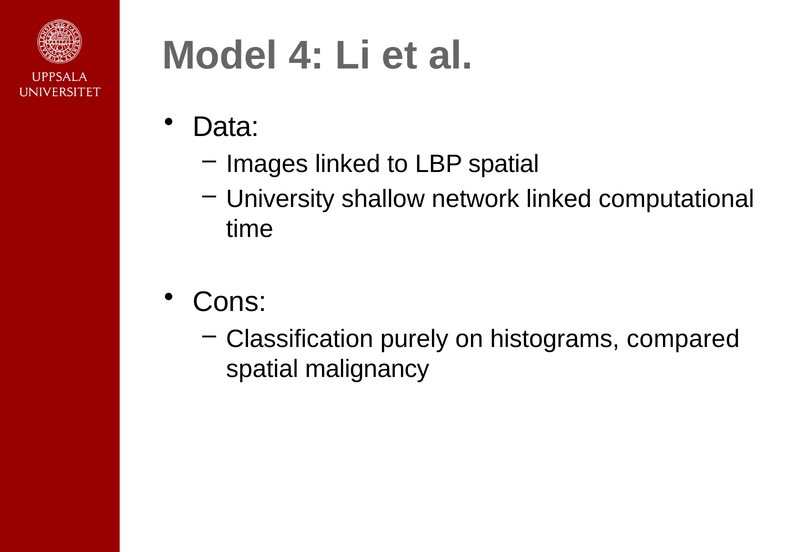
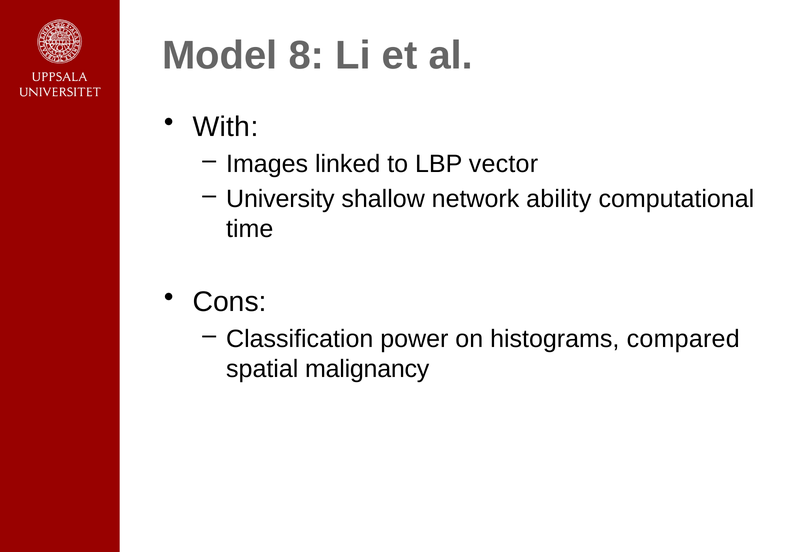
4: 4 -> 8 (306, 56)
Data: Data -> With (226, 127)
LBP spatial: spatial -> vector (503, 164)
network linked: linked -> ability (559, 199)
purely: purely -> power (414, 339)
